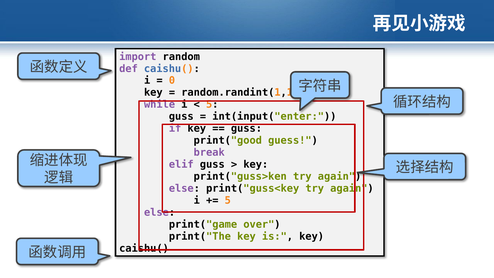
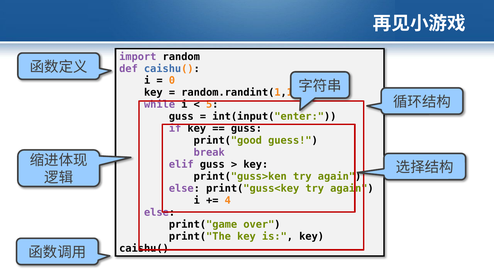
5: 5 -> 4 (228, 200)
